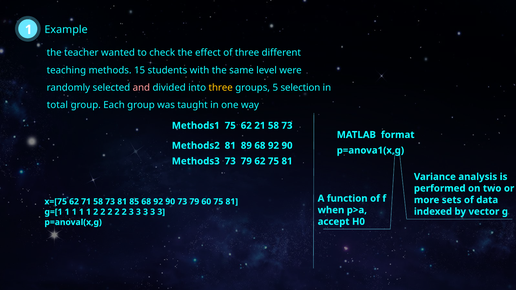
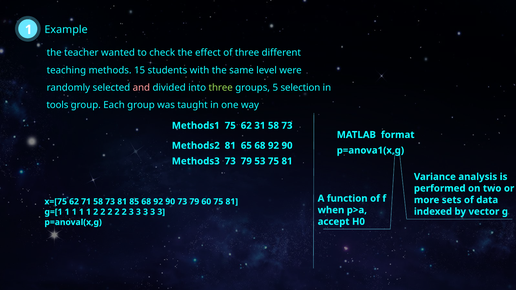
three colour: yellow -> light green (221, 88)
total: total -> tools (57, 105)
21: 21 -> 31 (260, 126)
89: 89 -> 65 (246, 146)
79 62: 62 -> 53 (260, 161)
